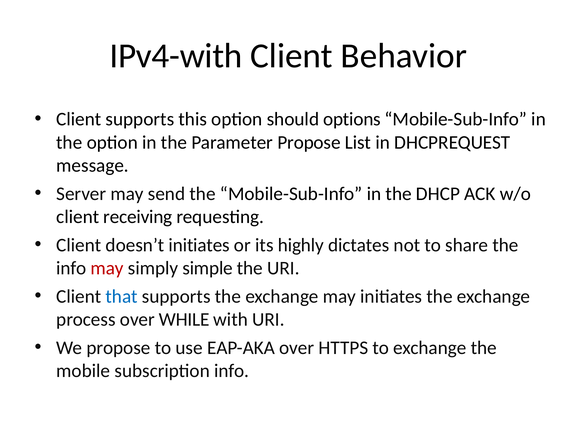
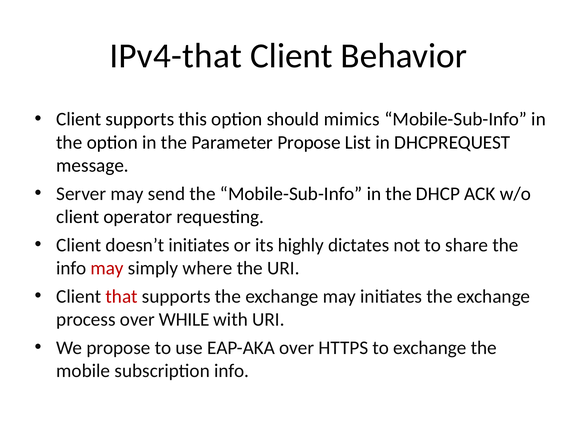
IPv4-with: IPv4-with -> IPv4-that (176, 56)
options: options -> mimics (352, 119)
receiving: receiving -> operator (138, 217)
simple: simple -> where (208, 268)
that colour: blue -> red (122, 296)
